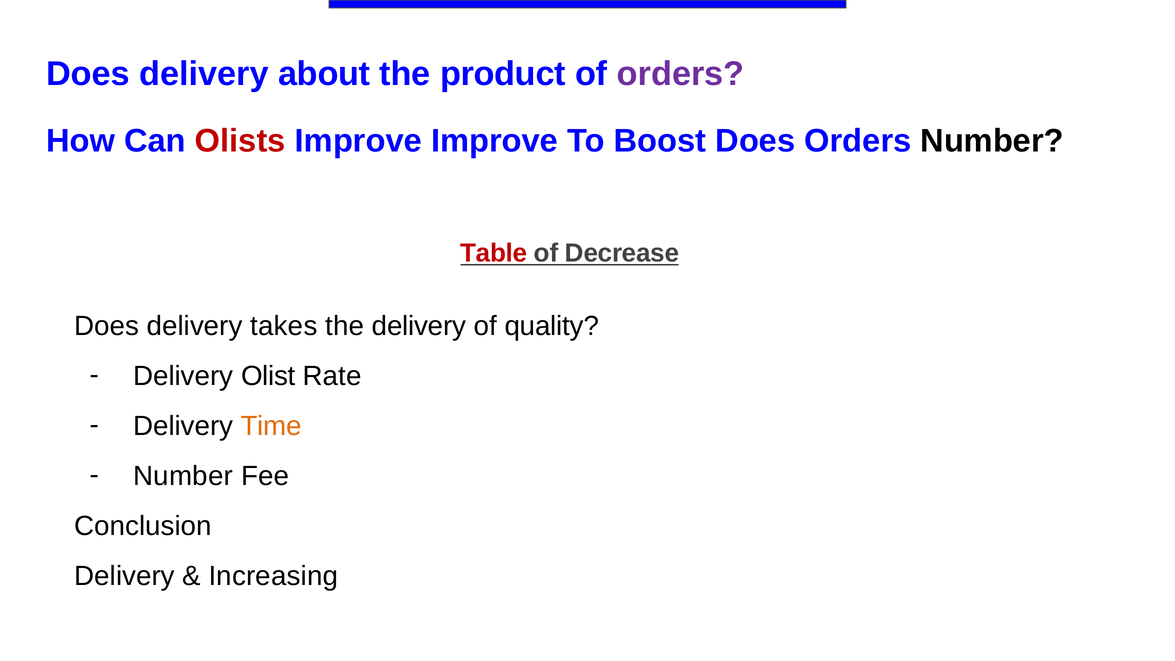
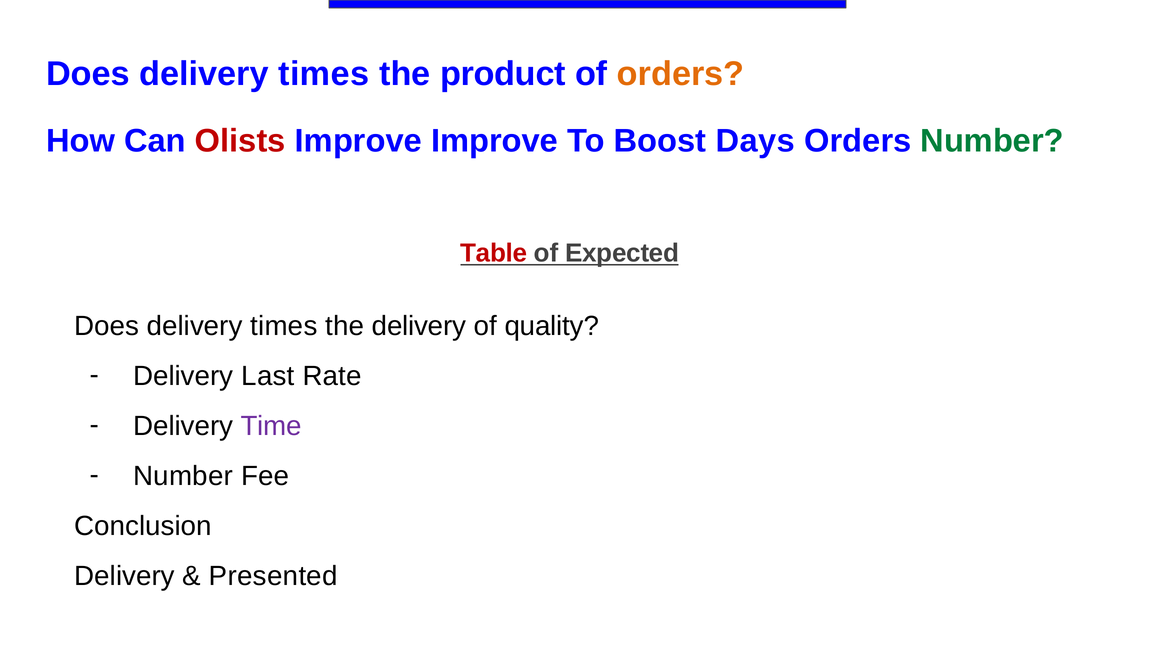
about: about -> times (324, 74)
orders colour: purple -> orange (681, 74)
Boost Does: Does -> Days (755, 141)
Number colour: black -> green (992, 141)
Decrease: Decrease -> Expected (622, 253)
takes: takes -> times (284, 326)
Olist: Olist -> Last (268, 376)
Time colour: orange -> purple (271, 426)
Increasing: Increasing -> Presented (273, 576)
